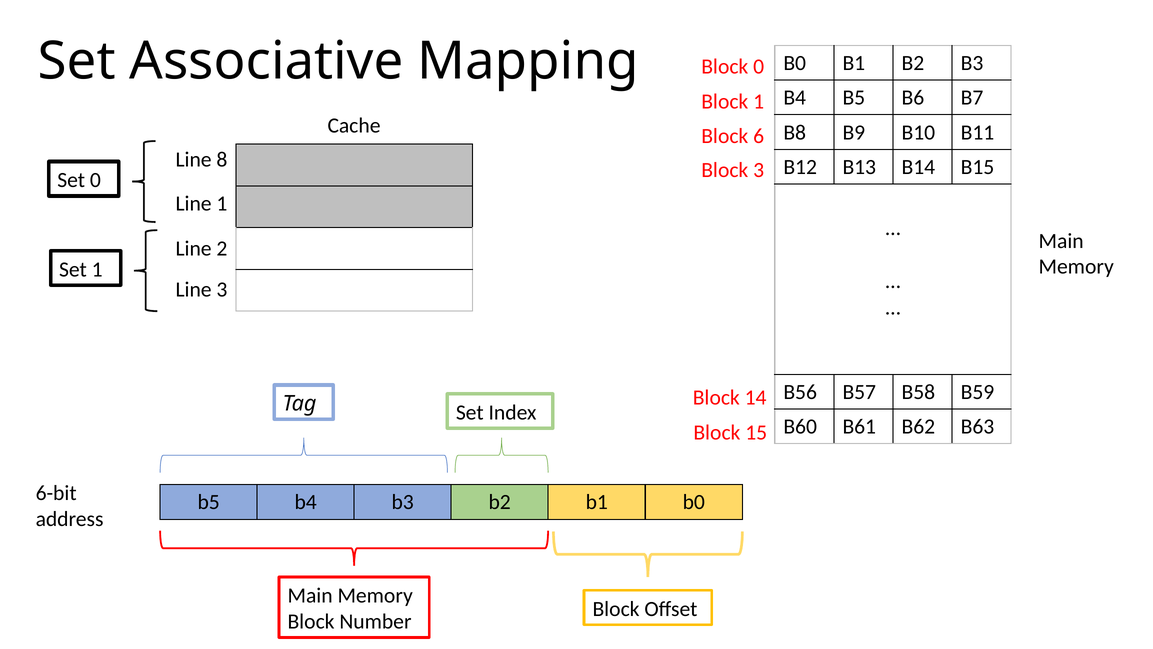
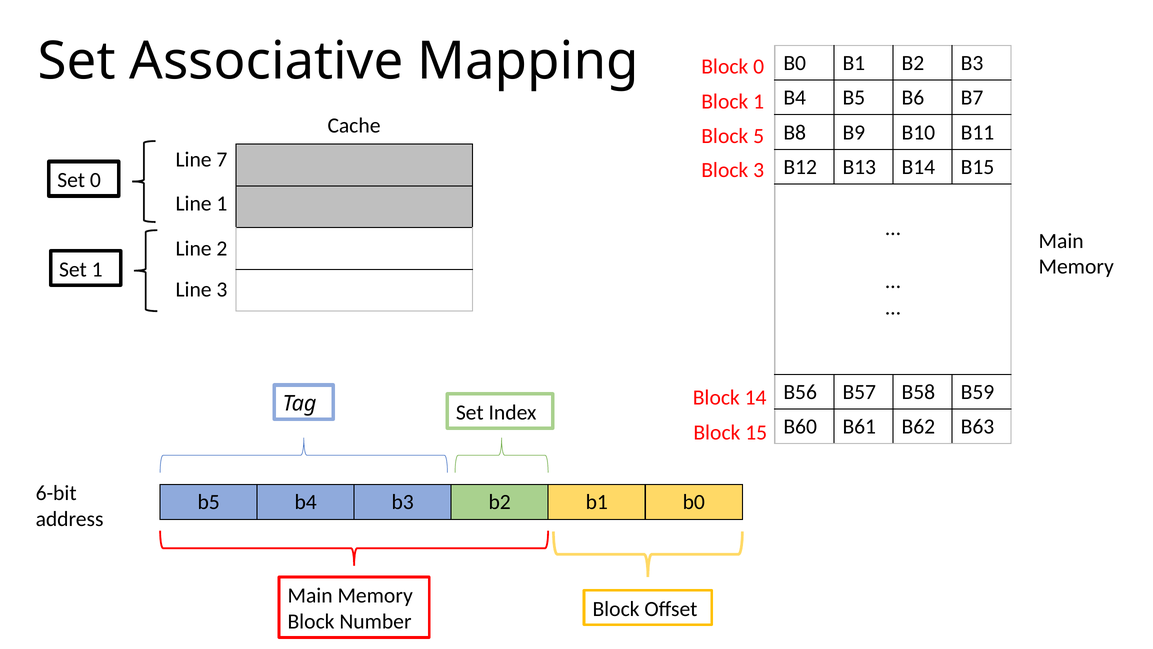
6: 6 -> 5 (759, 136)
8: 8 -> 7 (222, 160)
